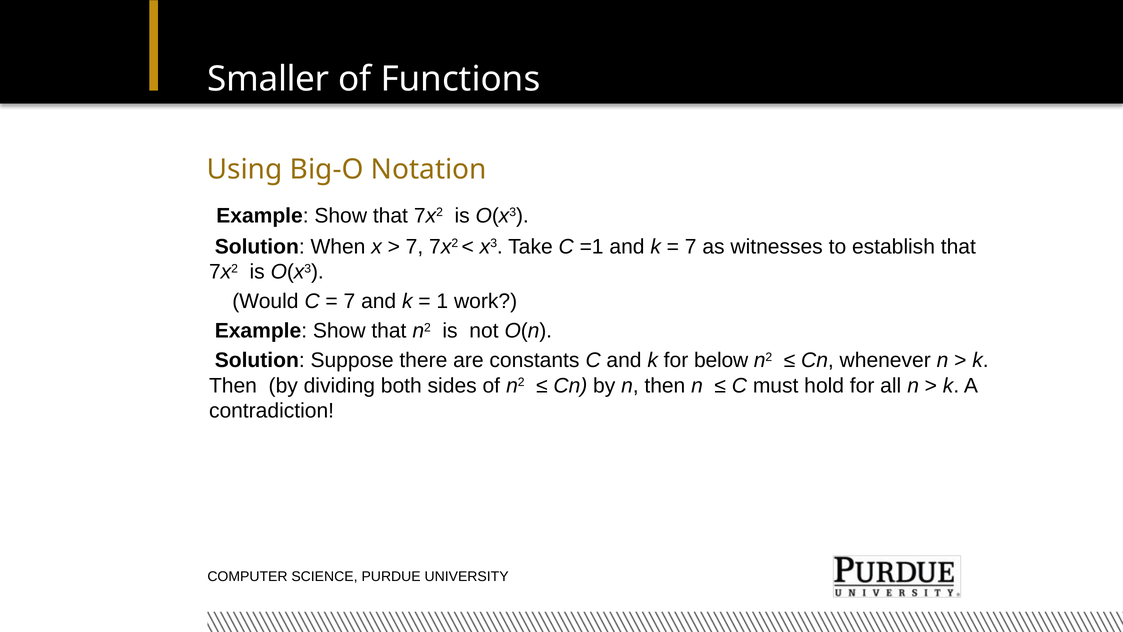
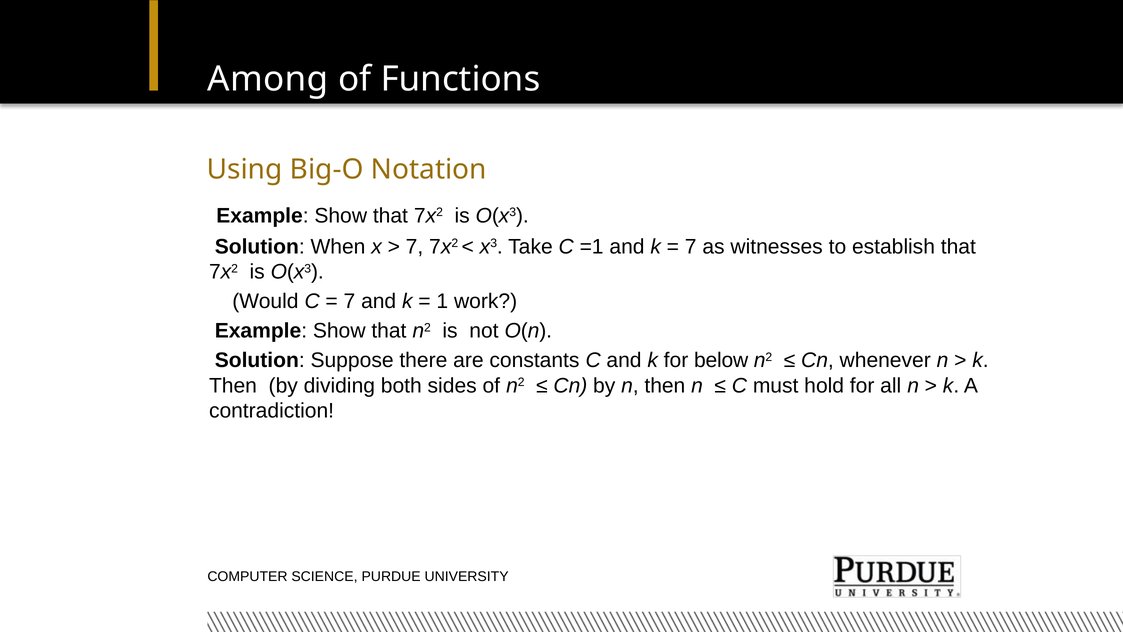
Smaller: Smaller -> Among (268, 79)
